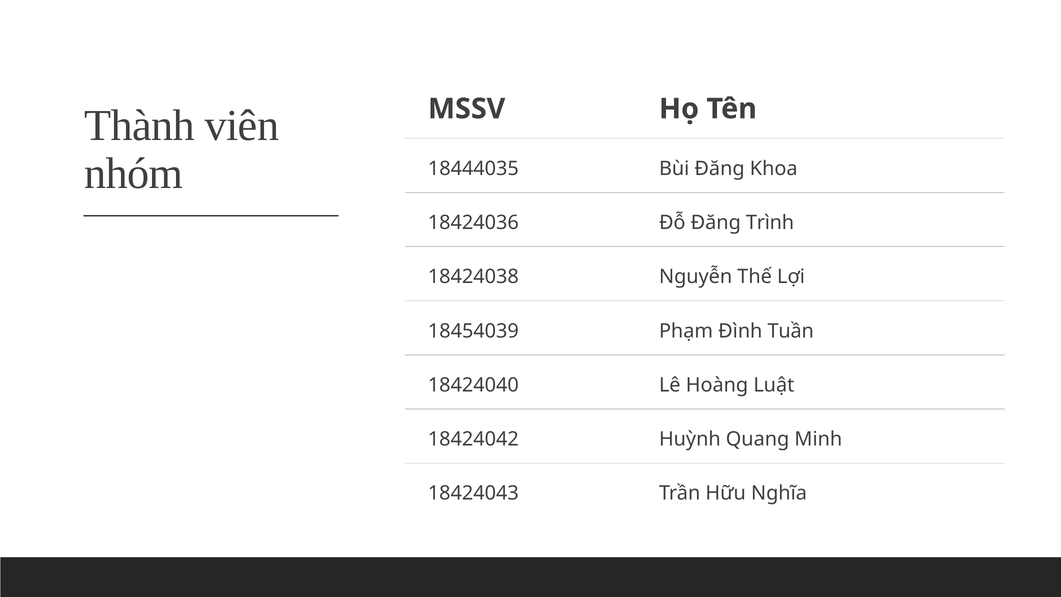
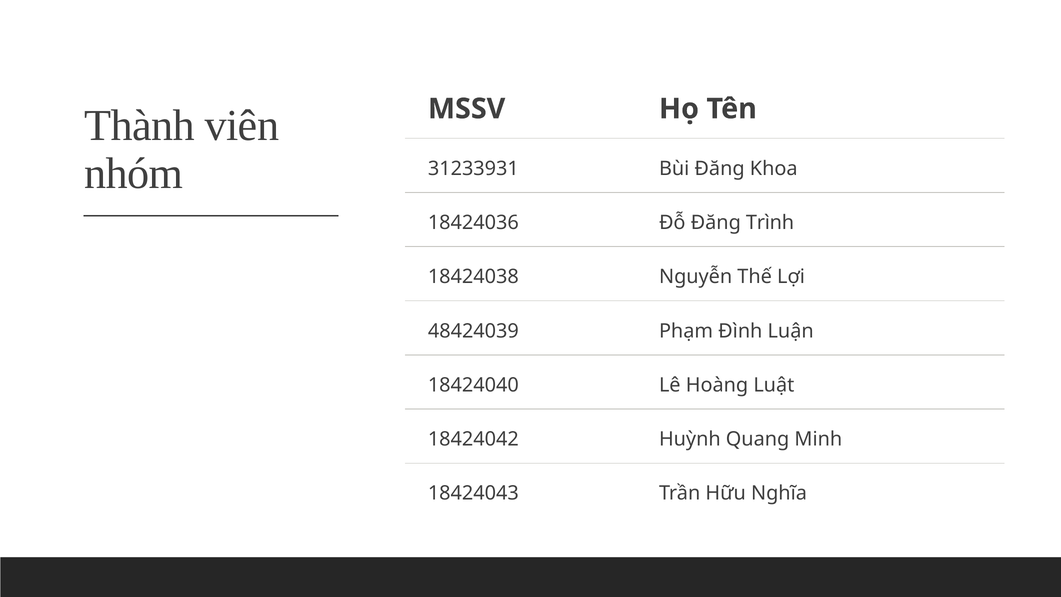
18444035: 18444035 -> 31233931 (473, 168)
18454039: 18454039 -> 48424039 (473, 331)
Tuần: Tuần -> Luận (791, 331)
